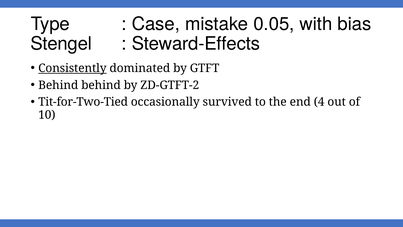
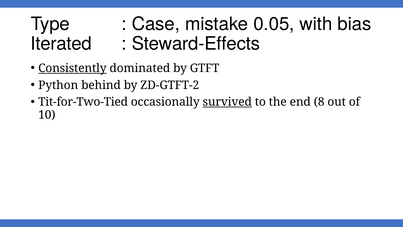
Stengel: Stengel -> Iterated (61, 44)
Behind: Behind -> Python (58, 85)
survived underline: none -> present (227, 102)
4: 4 -> 8 (319, 102)
